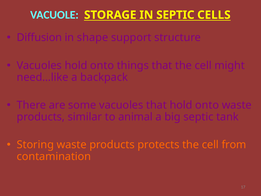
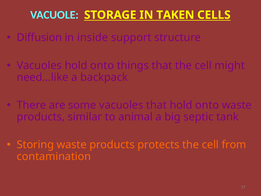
IN SEPTIC: SEPTIC -> TAKEN (175, 15)
shape: shape -> inside (93, 38)
